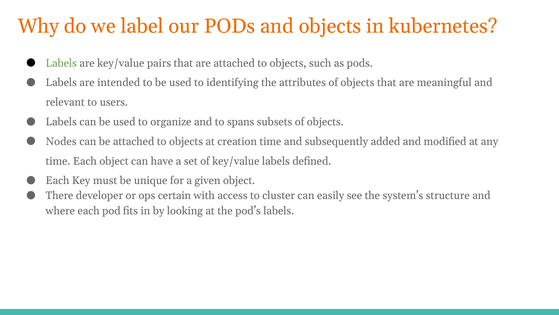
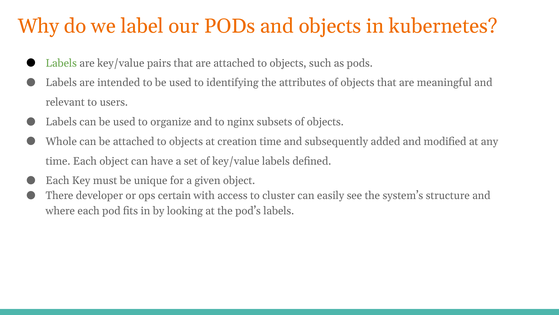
spans: spans -> nginx (241, 122)
Nodes: Nodes -> Whole (61, 141)
